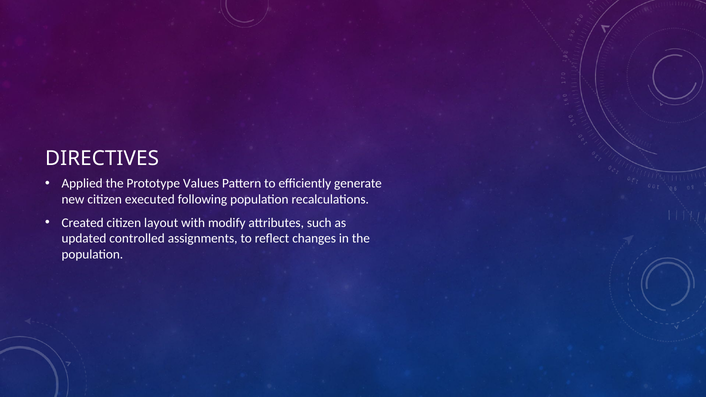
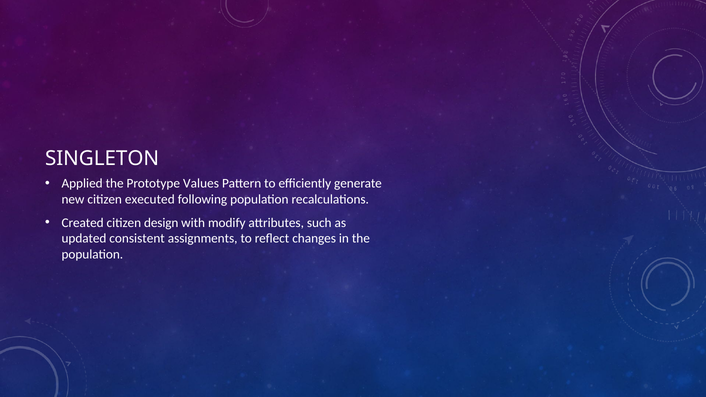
DIRECTIVES: DIRECTIVES -> SINGLETON (102, 158)
layout: layout -> design (161, 223)
controlled: controlled -> consistent (137, 239)
